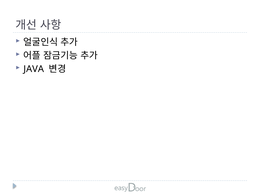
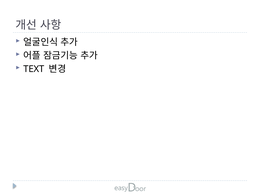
JAVA: JAVA -> TEXT (34, 69)
